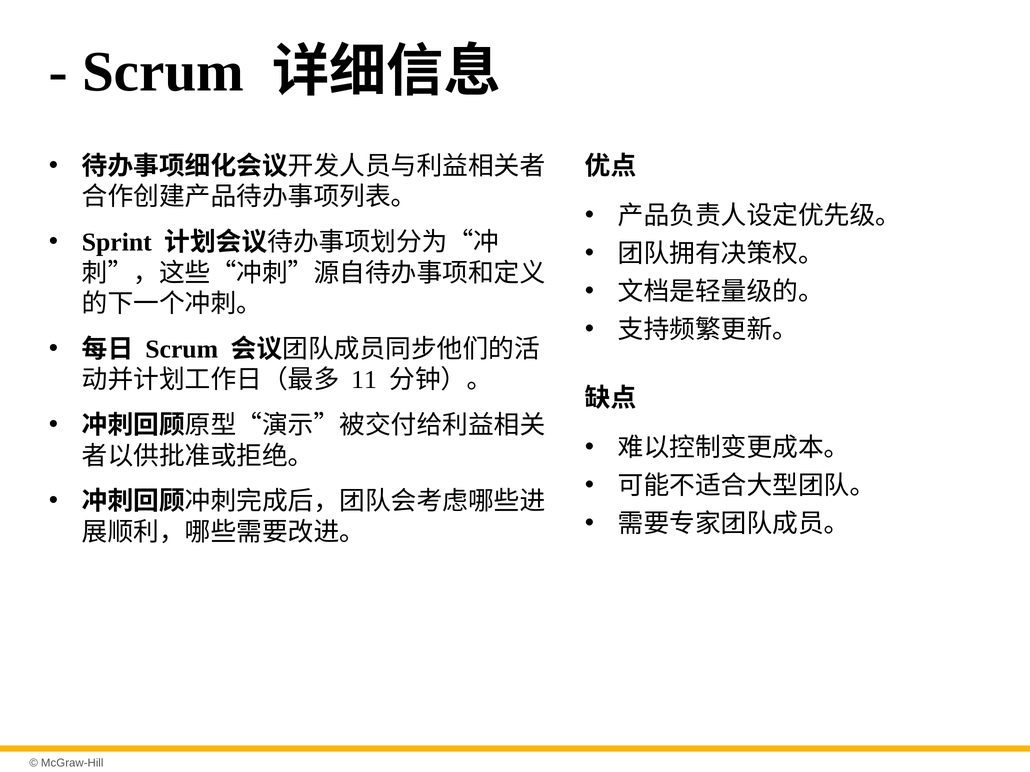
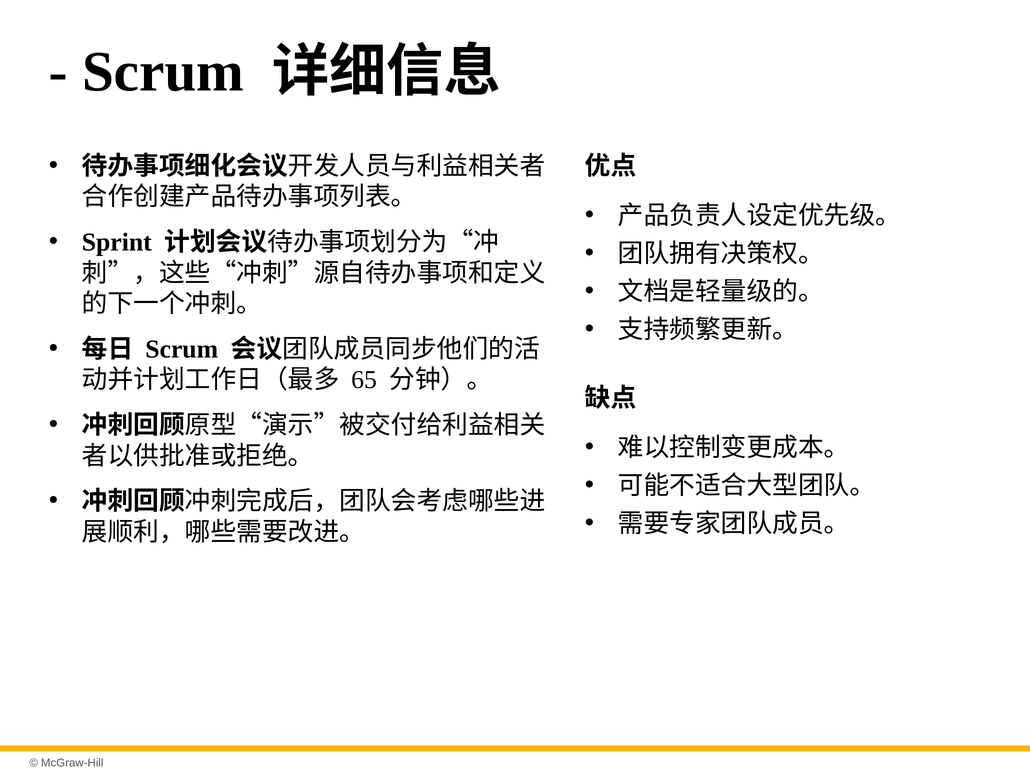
11: 11 -> 65 (364, 380)
